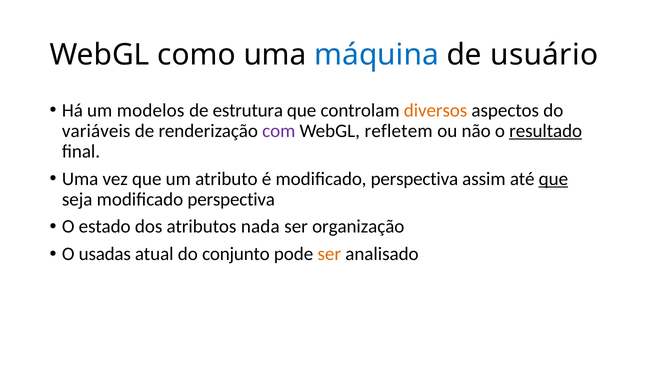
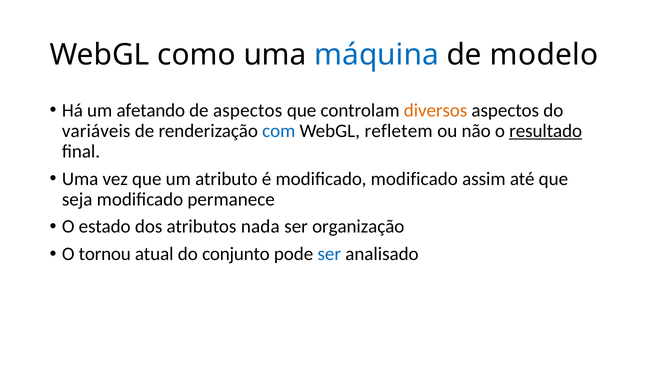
usuário: usuário -> modelo (544, 55)
modelos: modelos -> afetando (151, 110)
de estrutura: estrutura -> aspectos (248, 110)
com colour: purple -> blue (279, 131)
é modificado perspectiva: perspectiva -> modificado (414, 179)
que underline: present -> none (553, 179)
seja modificado perspectiva: perspectiva -> permanece (231, 199)
usadas: usadas -> tornou (105, 254)
ser colour: orange -> blue (329, 254)
